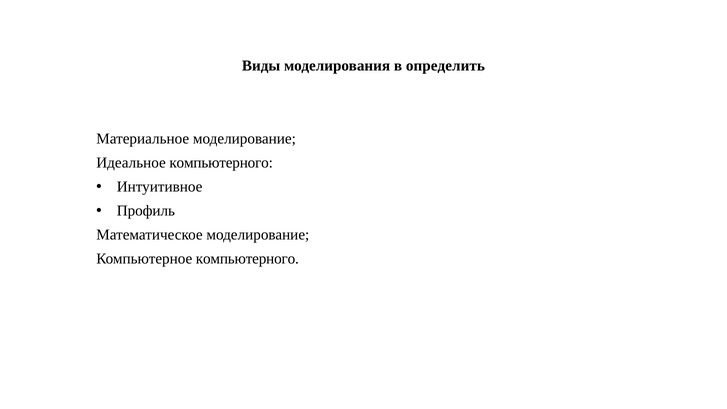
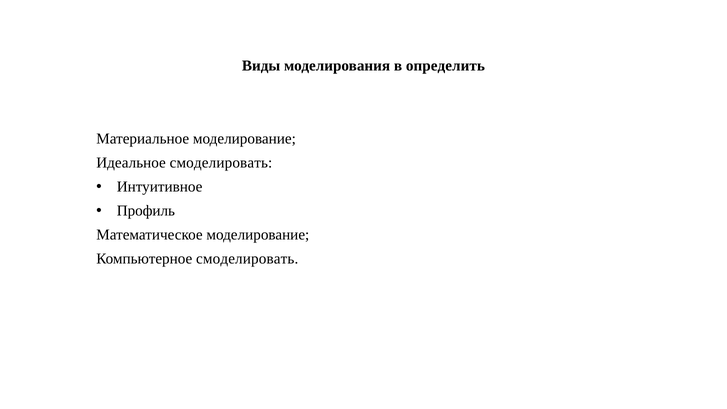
Идеальное компьютерного: компьютерного -> смоделировать (221, 163)
Компьютерное компьютерного: компьютерного -> смоделировать (247, 259)
